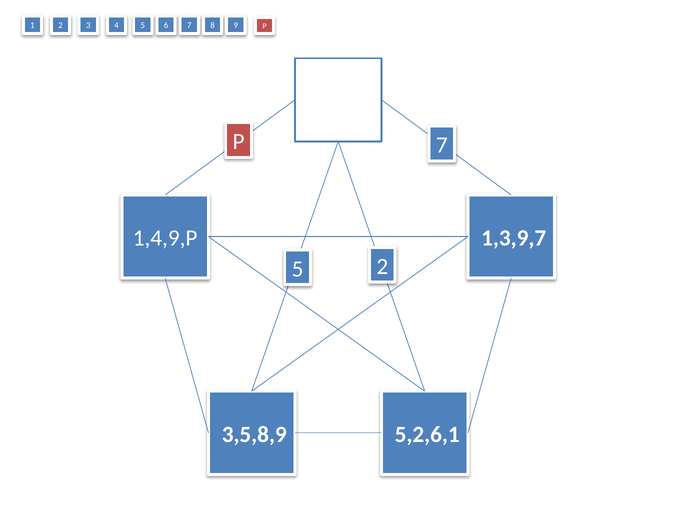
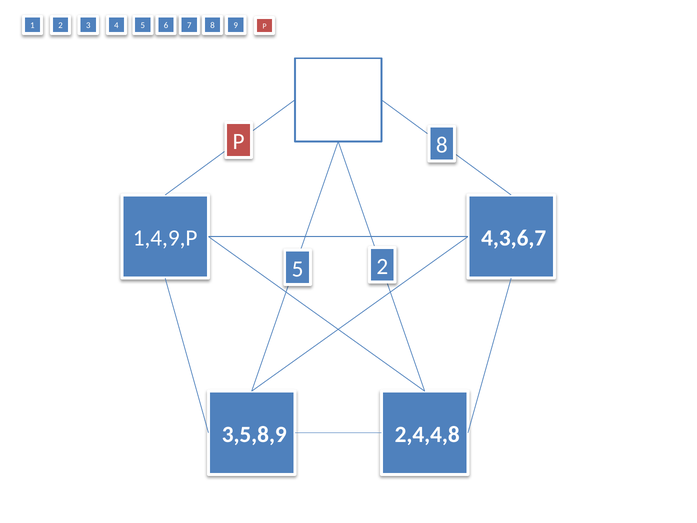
P 7: 7 -> 8 (442, 145)
1,3,9,7: 1,3,9,7 -> 4,3,6,7 (514, 238)
5,2,6,1: 5,2,6,1 -> 2,4,4,8 (427, 434)
